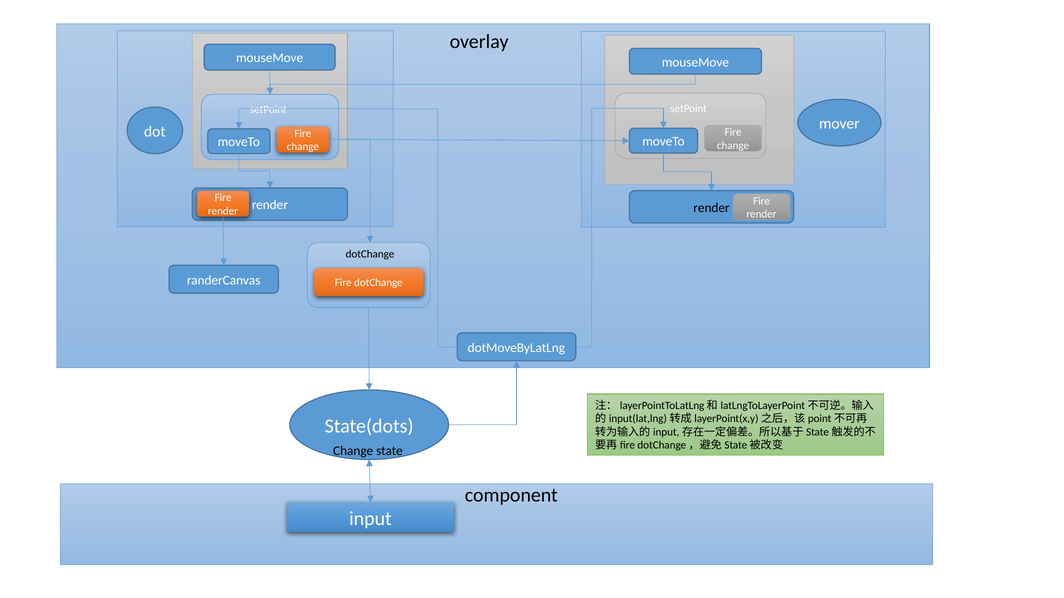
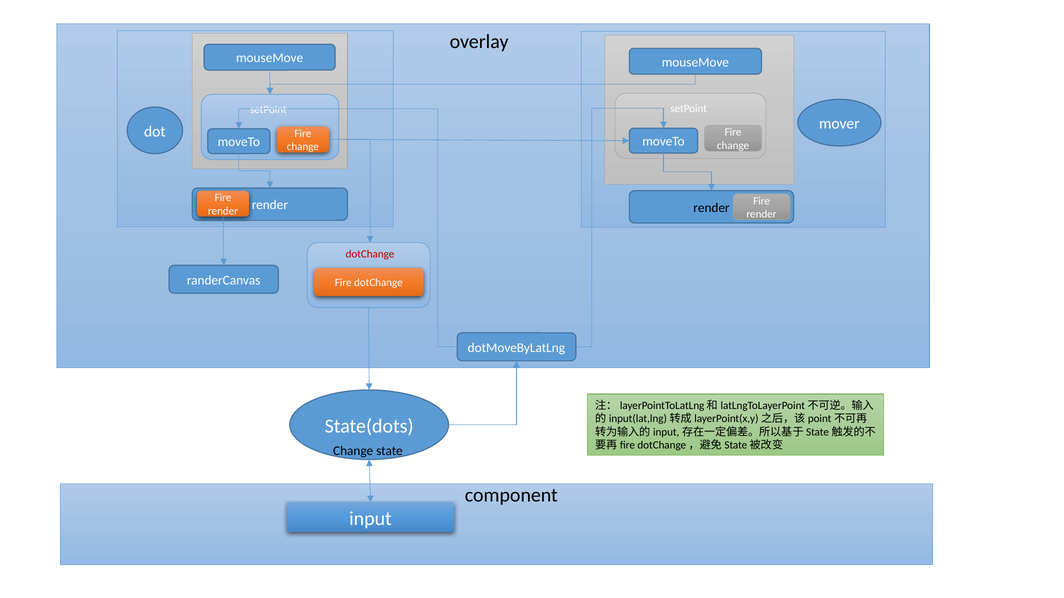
dotChange colour: black -> red (370, 254)
